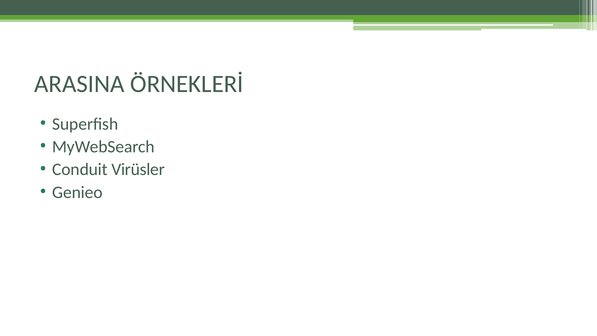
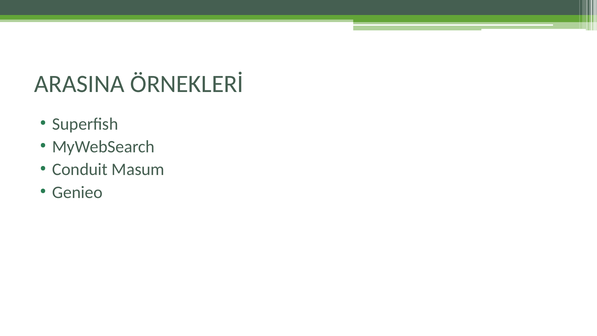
Virüsler: Virüsler -> Masum (138, 169)
